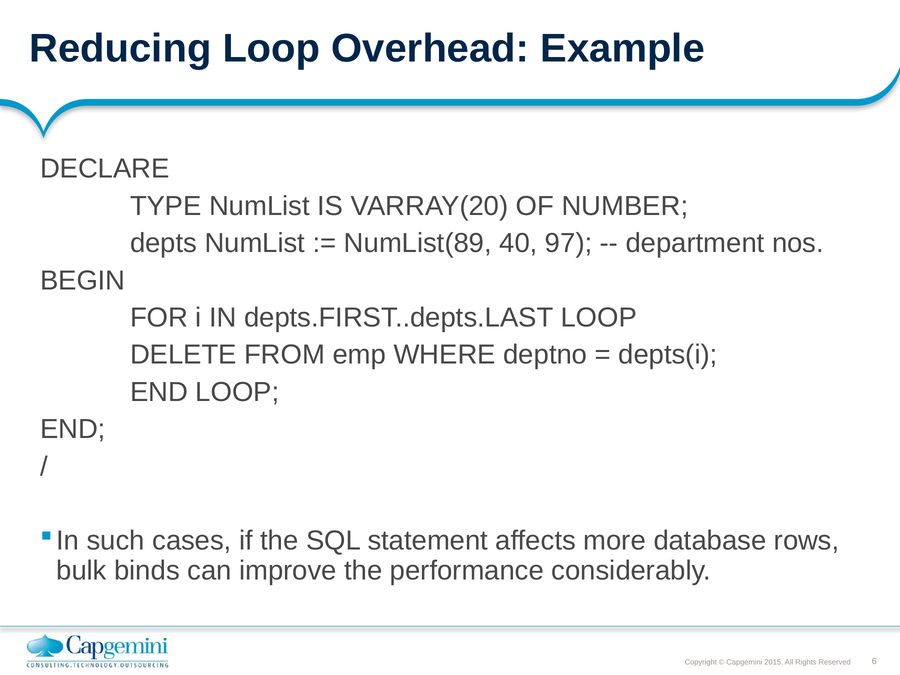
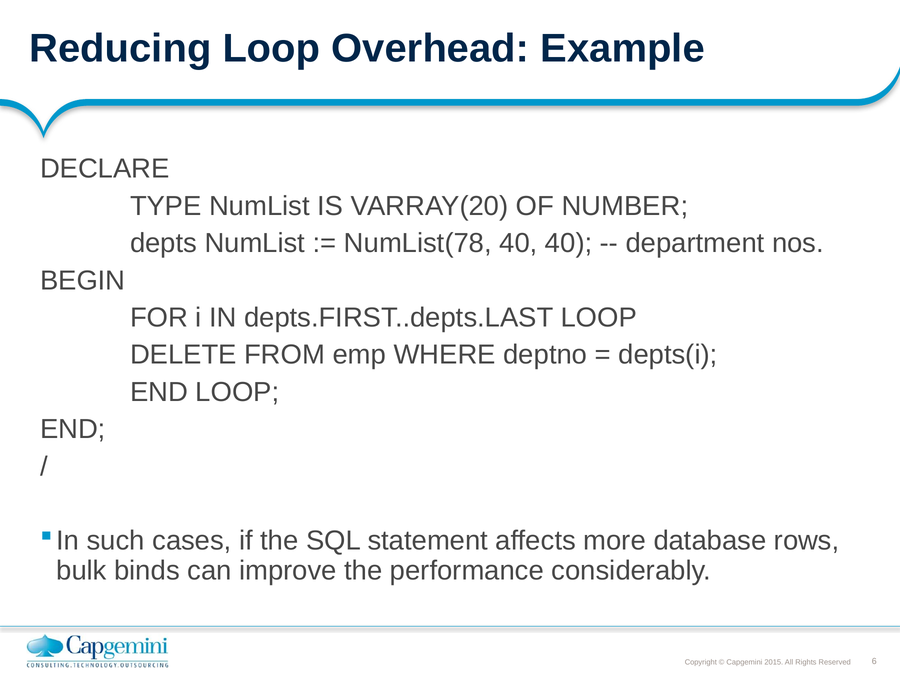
NumList(89: NumList(89 -> NumList(78 (418, 243)
40 97: 97 -> 40 (569, 243)
